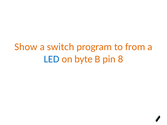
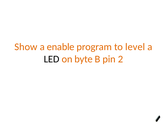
switch: switch -> enable (61, 47)
from: from -> level (135, 47)
LED colour: blue -> black (52, 59)
8: 8 -> 2 (120, 59)
